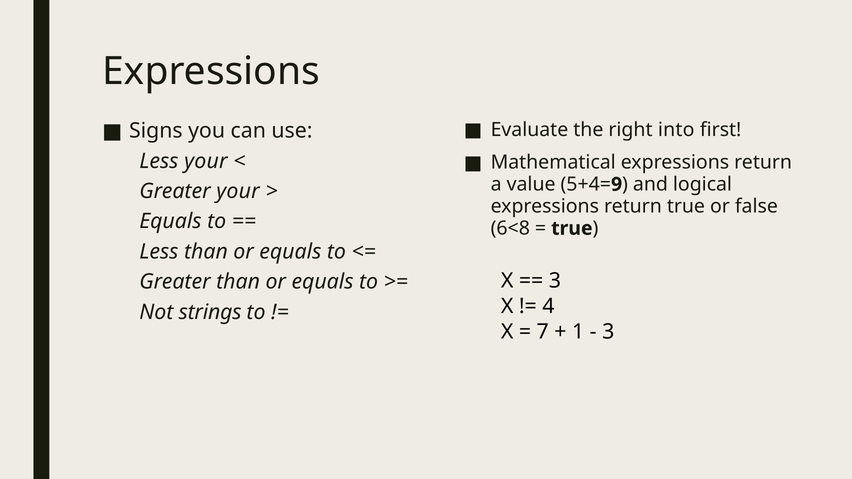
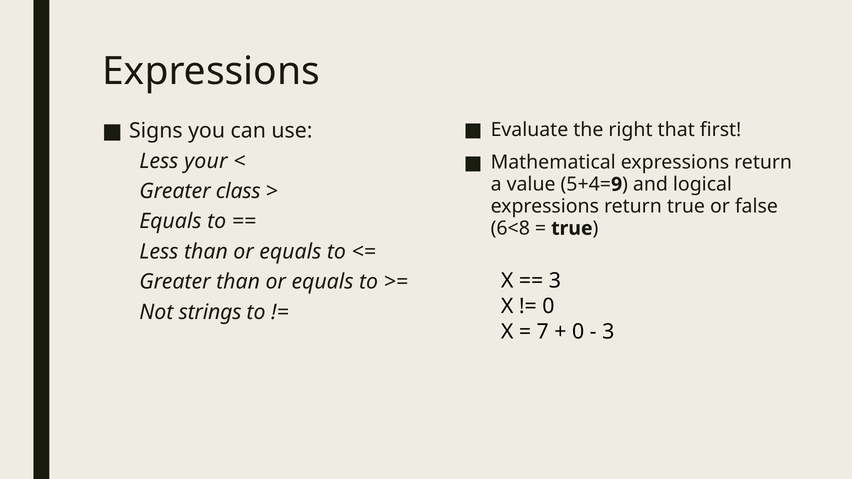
into: into -> that (676, 130)
Greater your: your -> class (238, 191)
4: 4 -> 0 (548, 307)
1: 1 -> 0 (578, 332)
